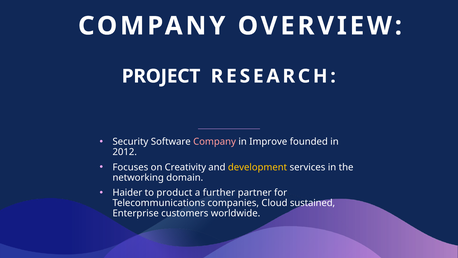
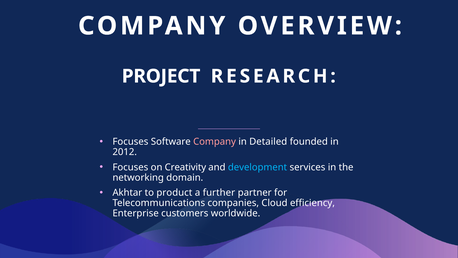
Security: Security -> Focuses (130, 142)
Improve: Improve -> Detailed (268, 142)
development colour: yellow -> light blue (258, 167)
Haider: Haider -> Akhtar (127, 192)
sustained: sustained -> efficiency (312, 203)
